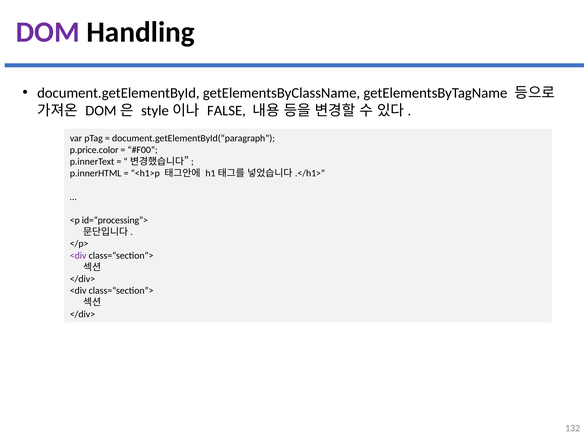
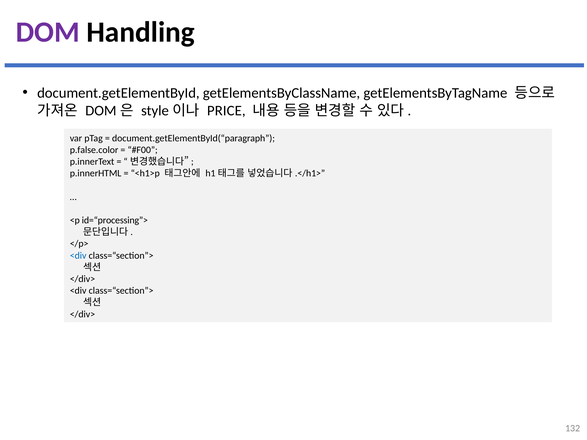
FALSE: FALSE -> PRICE (226, 111)
p.price.color: p.price.color -> p.false.color (94, 150)
<div colour: purple -> blue (78, 256)
